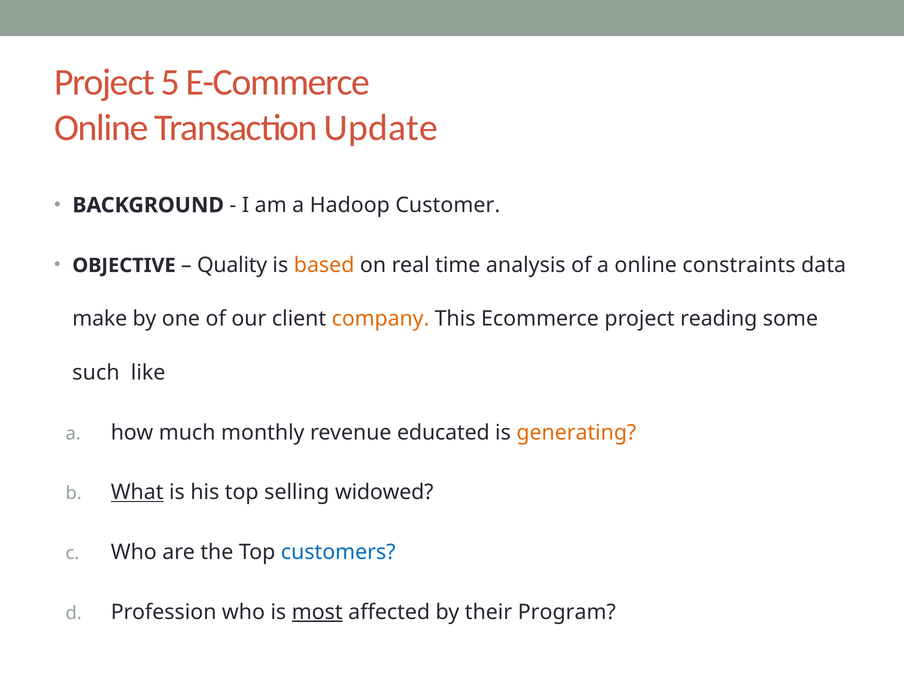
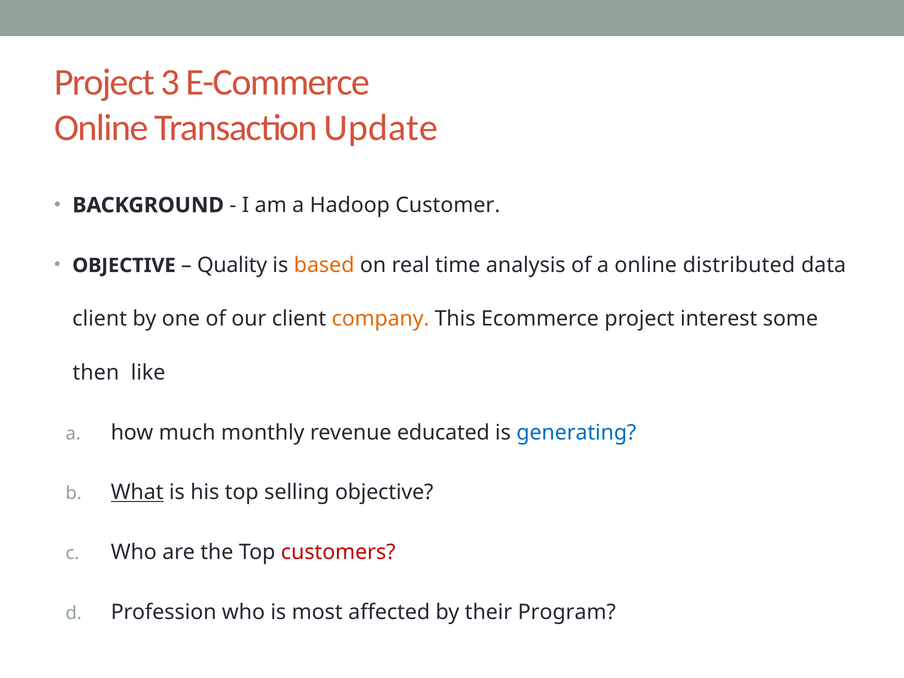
5: 5 -> 3 (170, 82)
constraints: constraints -> distributed (739, 265)
make: make -> client (100, 319)
reading: reading -> interest (719, 319)
such: such -> then (96, 373)
generating colour: orange -> blue (576, 432)
selling widowed: widowed -> objective (384, 492)
customers colour: blue -> red (338, 552)
most underline: present -> none (317, 612)
